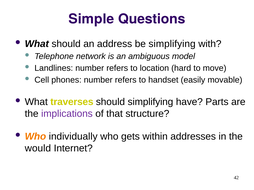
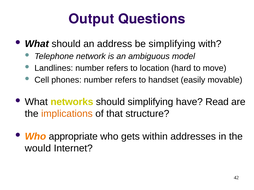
Simple: Simple -> Output (91, 19)
traverses: traverses -> networks (72, 102)
Parts: Parts -> Read (217, 102)
implications colour: purple -> orange (67, 114)
individually: individually -> appropriate (73, 137)
